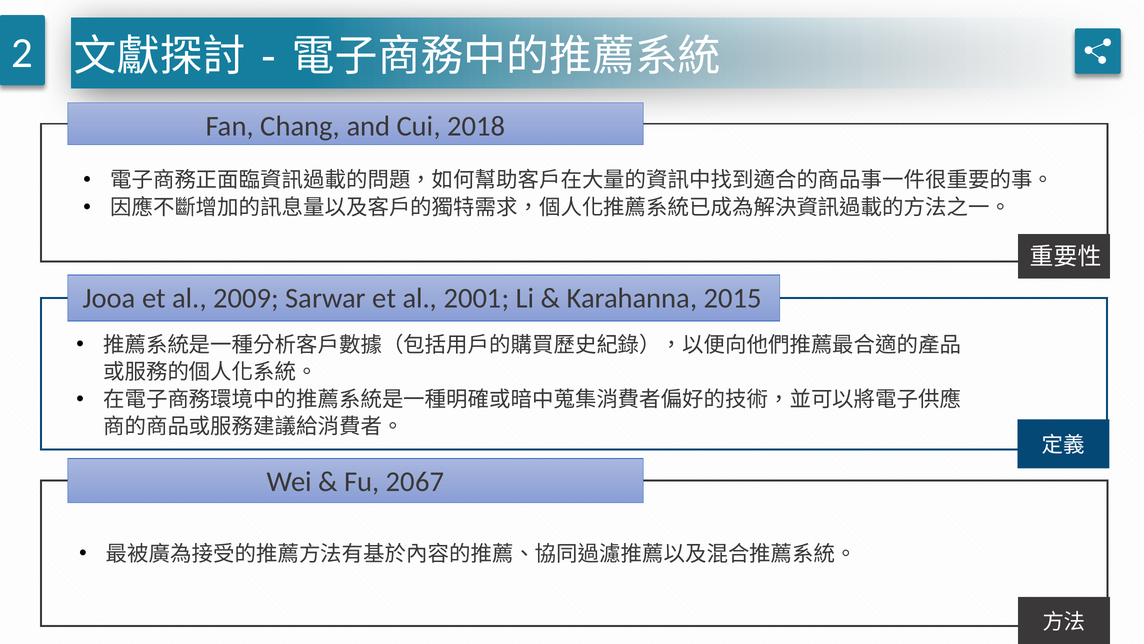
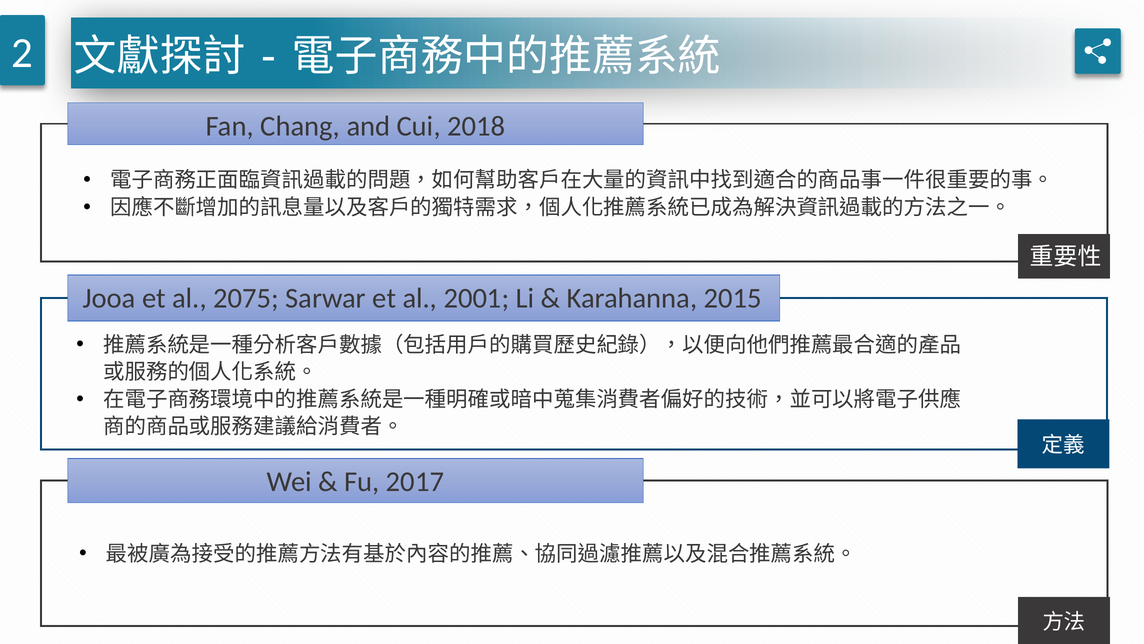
2009: 2009 -> 2075 (246, 298)
2067: 2067 -> 2017 (415, 482)
